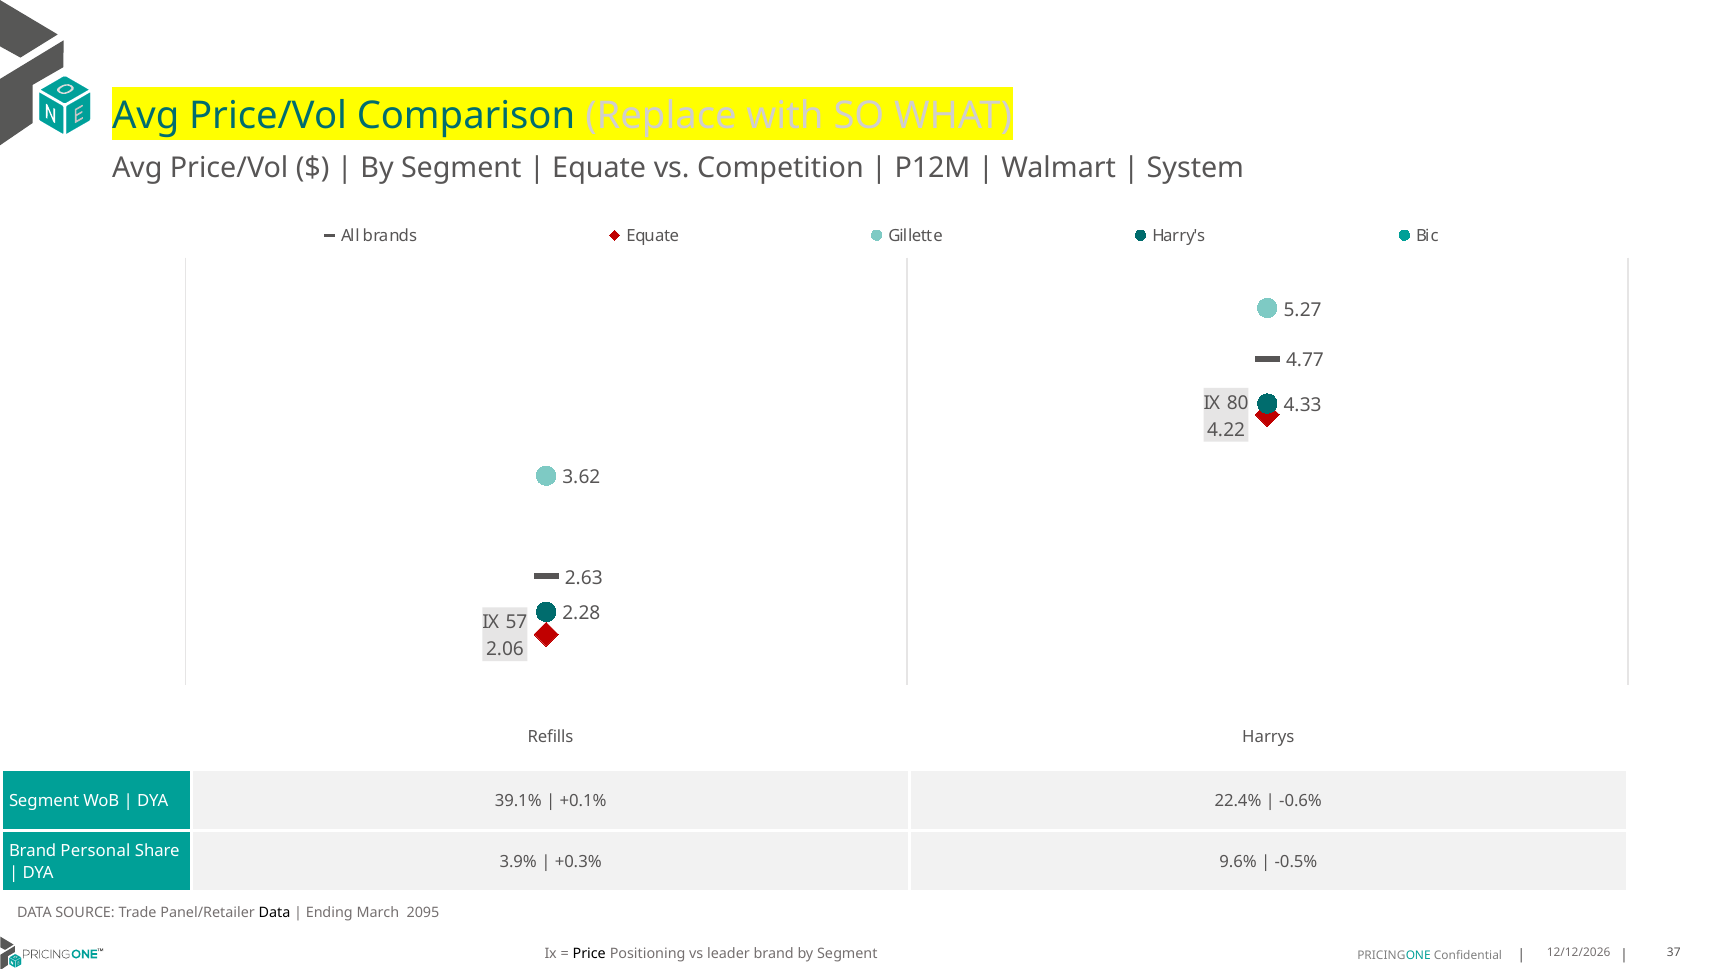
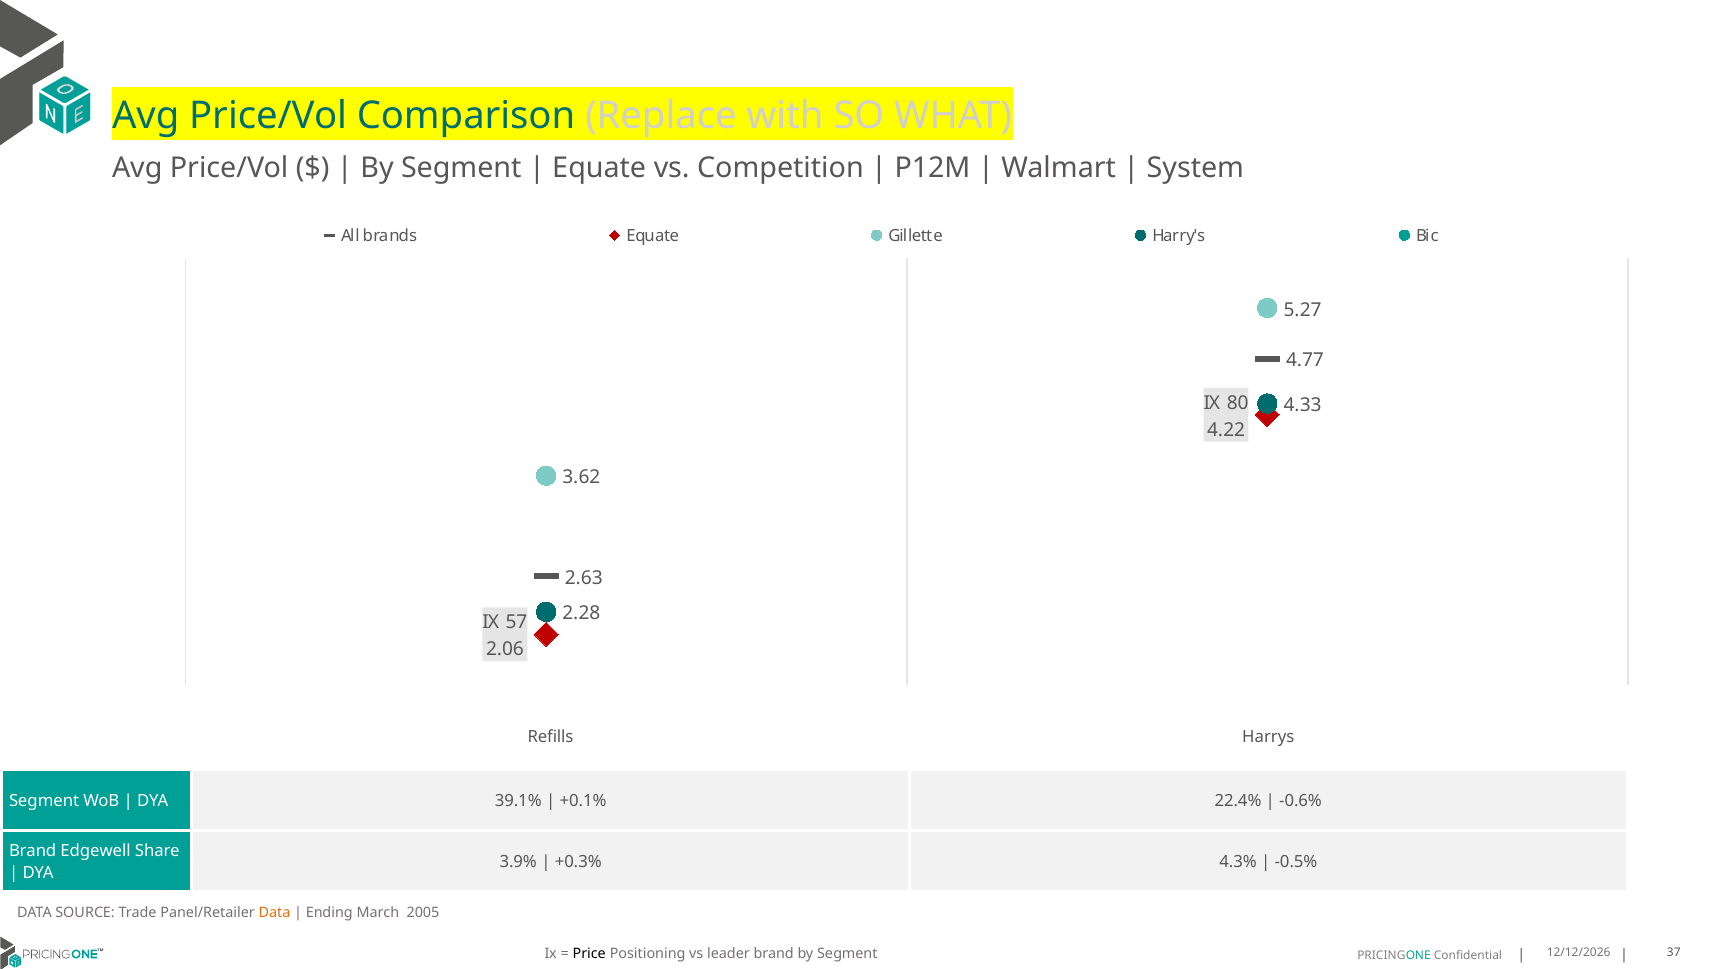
Personal: Personal -> Edgewell (96, 851)
9.6%: 9.6% -> 4.3% (1238, 862)
Data colour: black -> orange (275, 913)
2095: 2095 -> 2005 (423, 913)
